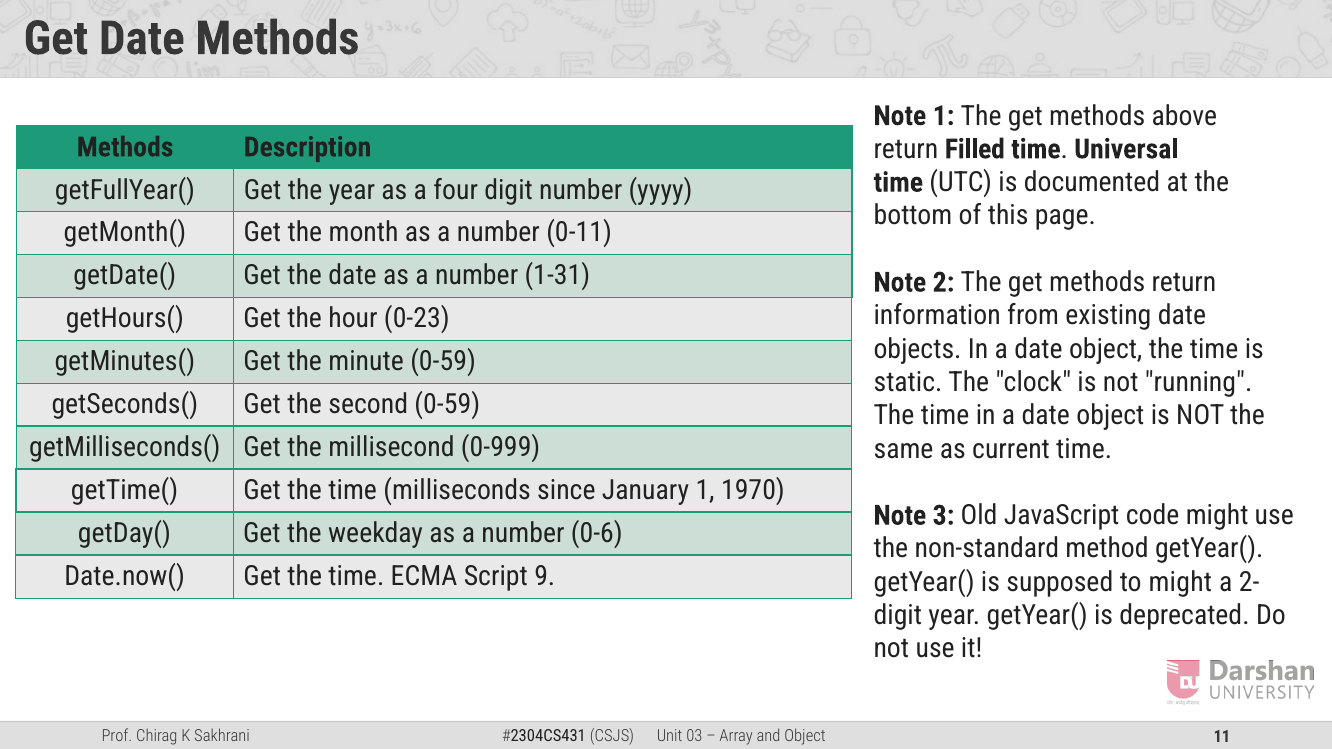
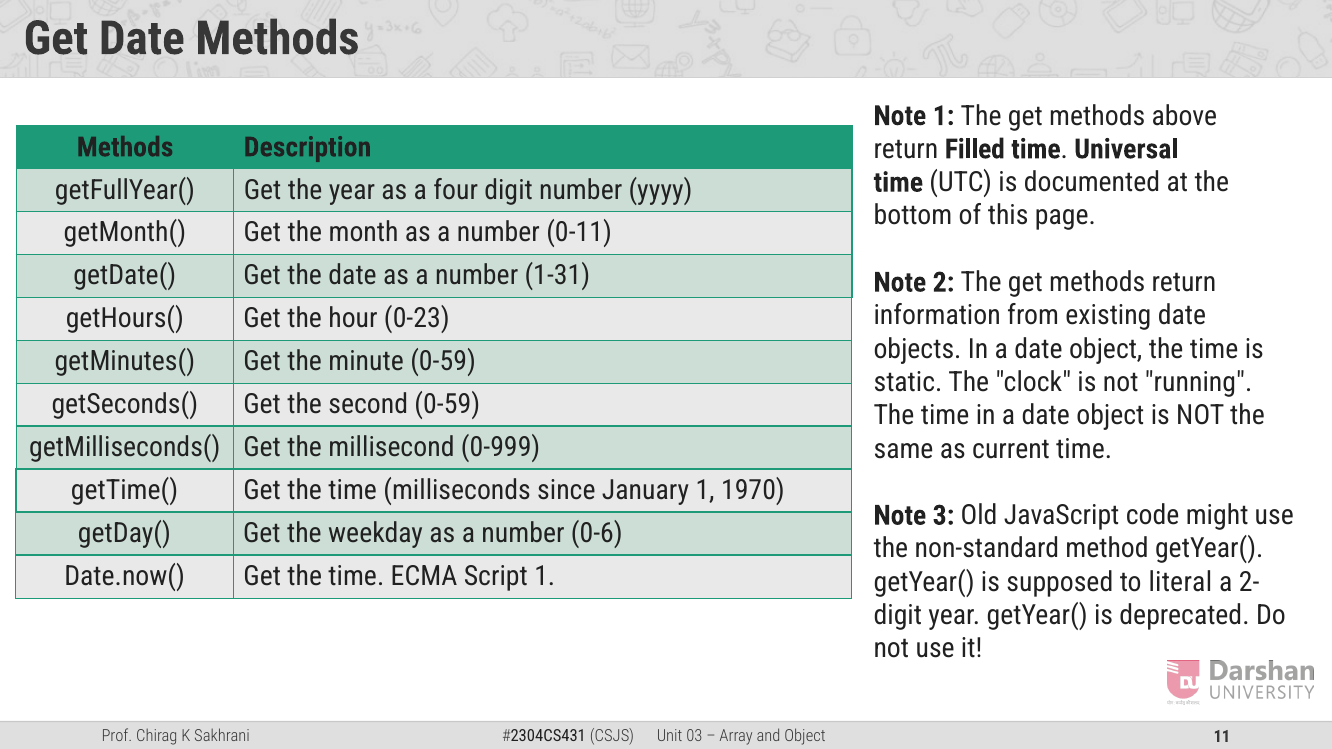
Script 9: 9 -> 1 (545, 577)
to might: might -> literal (1180, 582)
